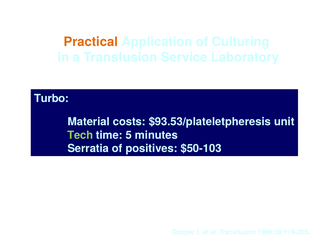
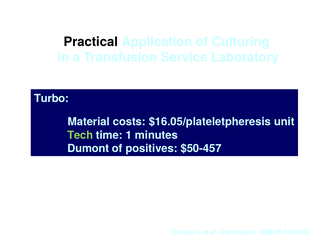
Practical colour: orange -> black (91, 42)
$93.53/plateletpheresis: $93.53/plateletpheresis -> $16.05/plateletpheresis (210, 122)
5: 5 -> 1 (129, 135)
Serratia: Serratia -> Dumont (88, 149)
$50-103: $50-103 -> $50-457 (201, 149)
